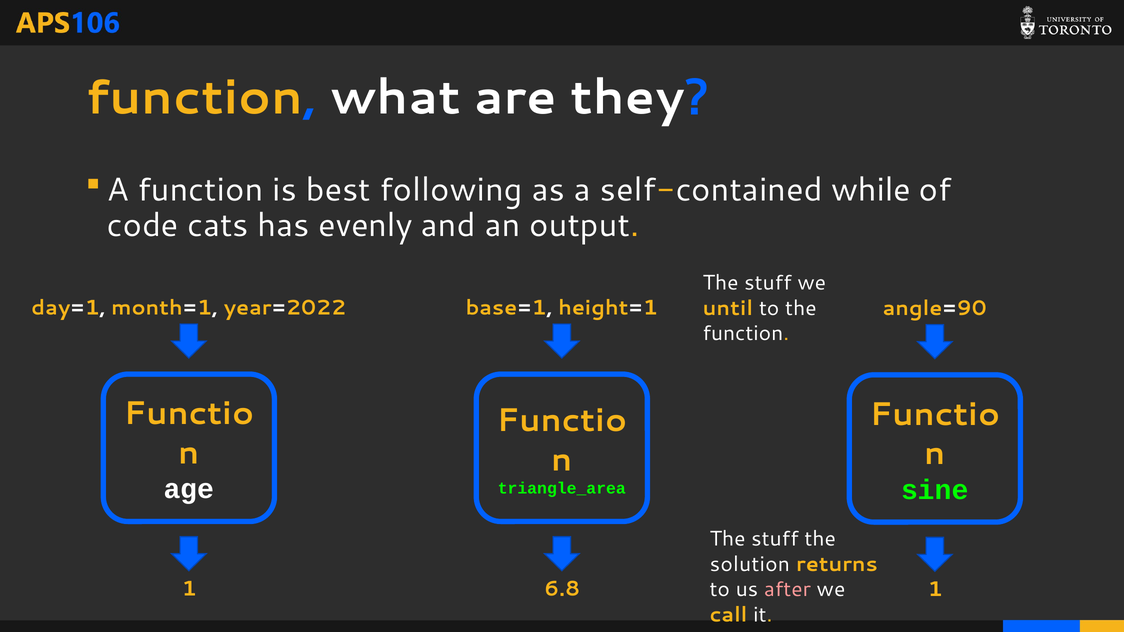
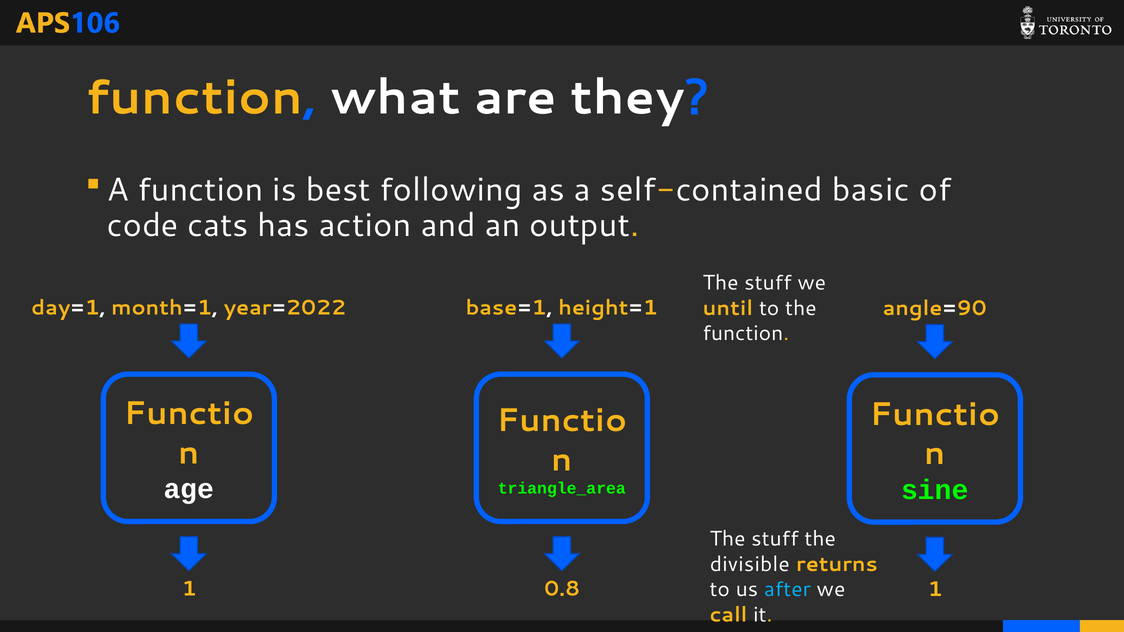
while: while -> basic (871, 190)
evenly: evenly -> action (365, 225)
solution: solution -> divisible (750, 564)
6.8: 6.8 -> 0.8 (562, 589)
after colour: pink -> light blue (787, 590)
